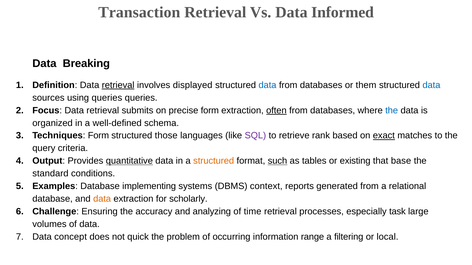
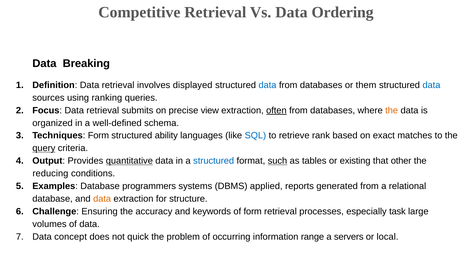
Transaction: Transaction -> Competitive (139, 12)
Informed: Informed -> Ordering (343, 12)
retrieval underline: present -> none (118, 85)
using queries: queries -> ranking (107, 98)
precise form: form -> view (210, 111)
the colour: blue -> orange (392, 111)
those: those -> ability (166, 136)
SQL colour: purple -> blue (255, 136)
exact underline: present -> none (384, 136)
query underline: none -> present (44, 149)
structured colour: orange -> blue (214, 161)
base: base -> other (401, 161)
standard: standard -> reducing (50, 174)
implementing: implementing -> programmers (149, 187)
context: context -> applied (266, 187)
scholarly: scholarly -> structure (188, 199)
analyzing: analyzing -> keywords (212, 212)
of time: time -> form (253, 212)
filtering: filtering -> servers (349, 237)
